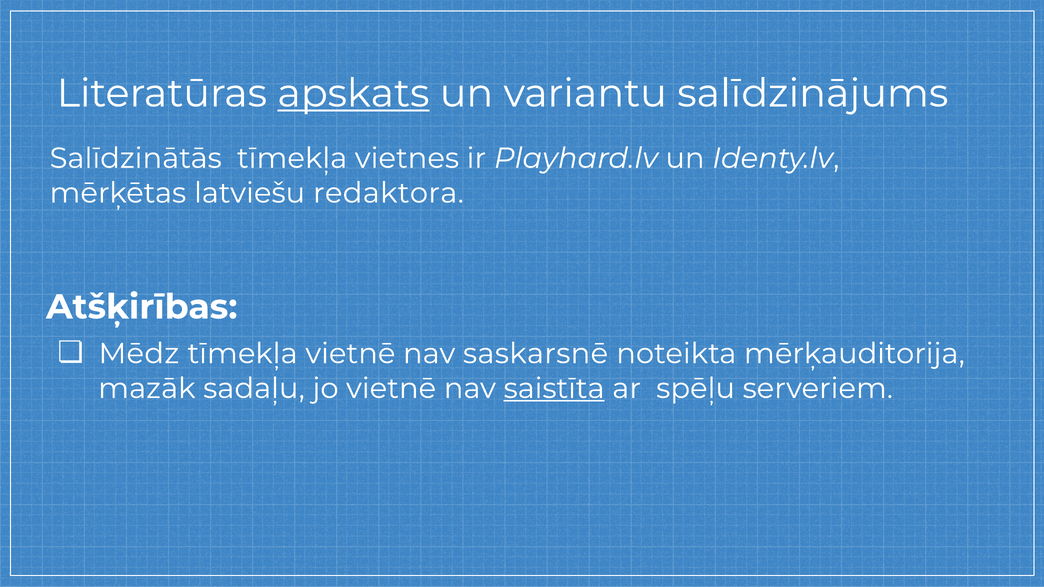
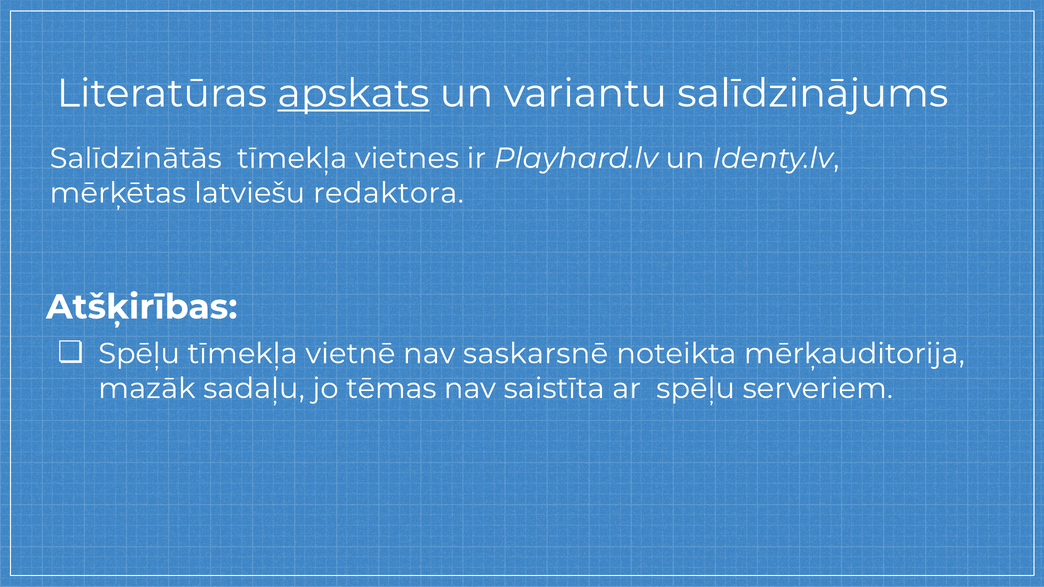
Mēdz: Mēdz -> Spēļu (139, 354)
jo vietnē: vietnē -> tēmas (391, 389)
saistīta underline: present -> none (554, 389)
